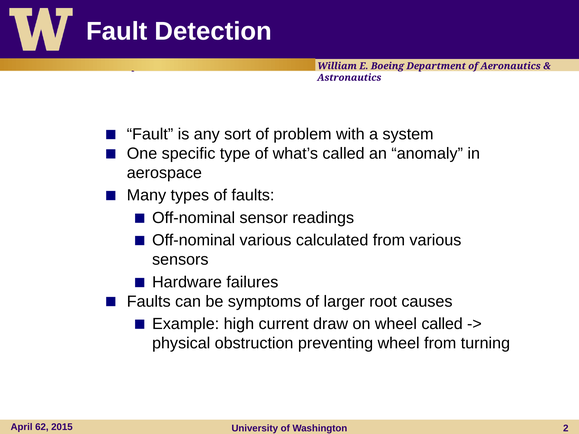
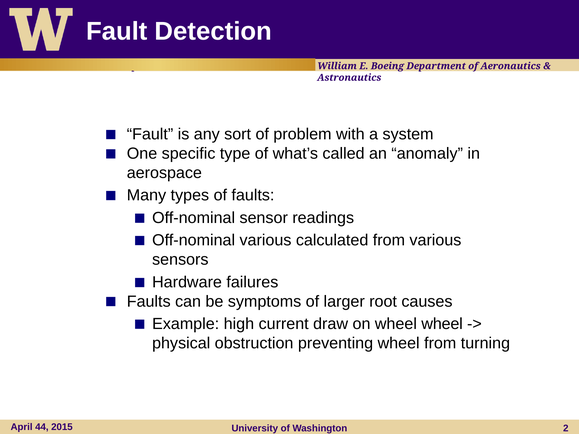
wheel called: called -> wheel (442, 324)
62: 62 -> 44 (42, 427)
